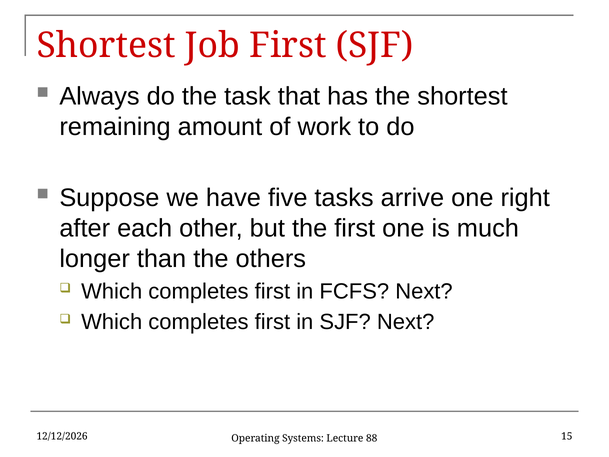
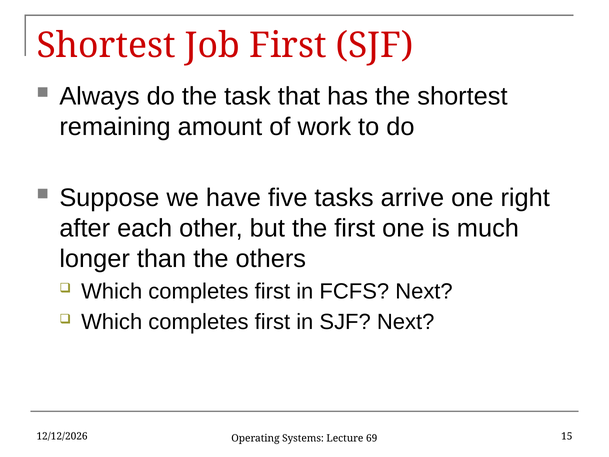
88: 88 -> 69 (372, 438)
